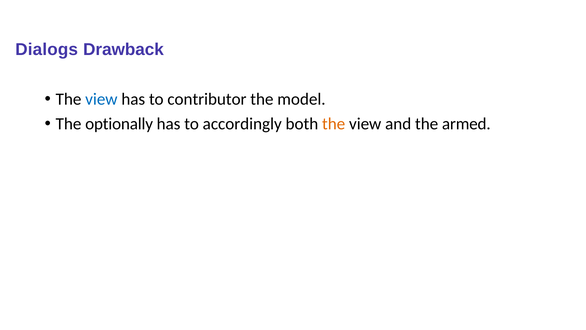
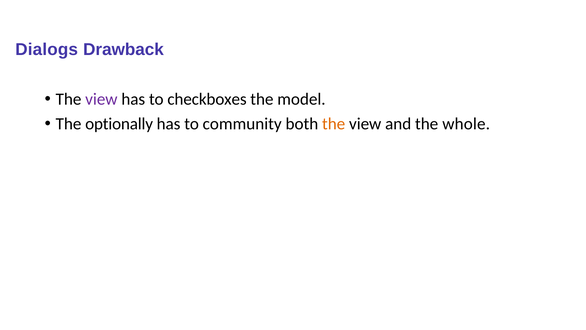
view colour: blue -> purple (101, 99)
contributor: contributor -> checkboxes (207, 99)
accordingly: accordingly -> community (242, 124)
armed: armed -> whole (466, 124)
